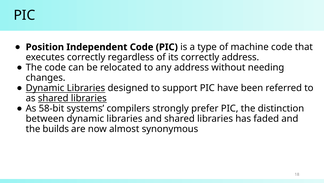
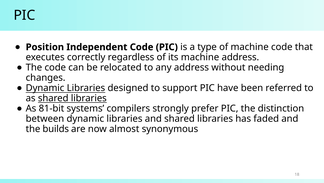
its correctly: correctly -> machine (200, 57)
58-bit: 58-bit -> 81-bit (51, 108)
